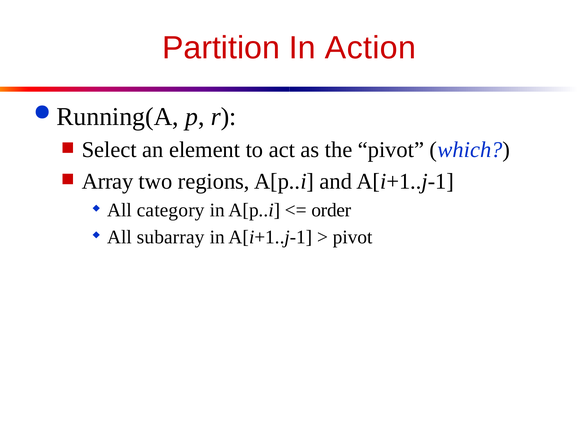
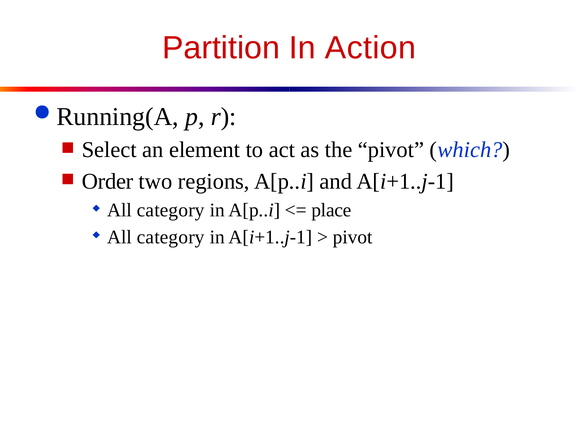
Array: Array -> Order (108, 181)
order: order -> place (331, 210)
subarray: subarray -> category (171, 237)
